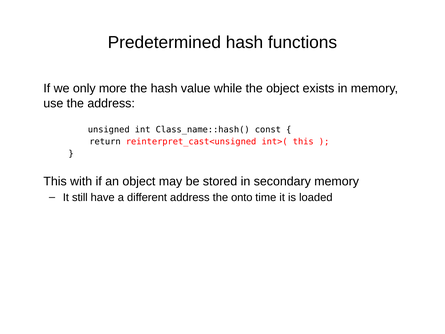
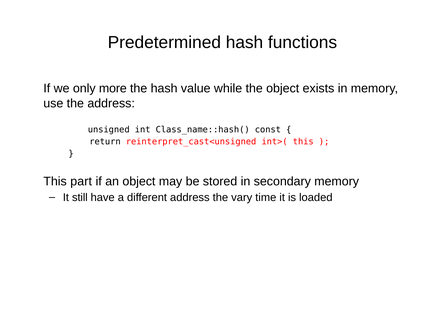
with: with -> part (81, 181)
onto: onto -> vary (242, 197)
